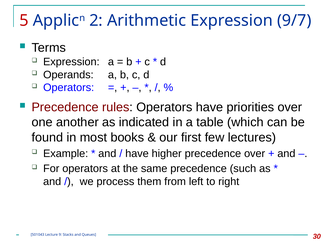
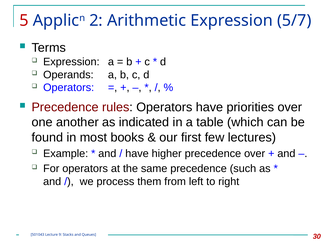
9/7: 9/7 -> 5/7 (294, 21)
